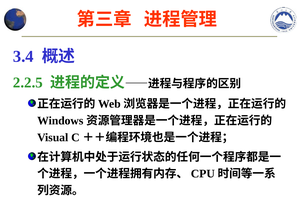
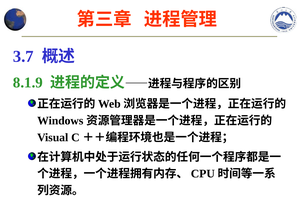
3.4: 3.4 -> 3.7 (23, 56)
2.2.5: 2.2.5 -> 8.1.9 (28, 83)
